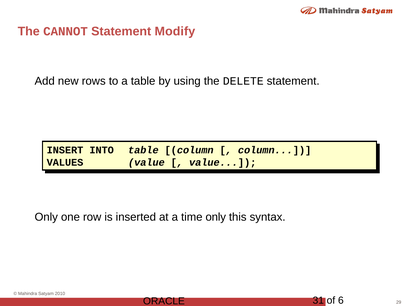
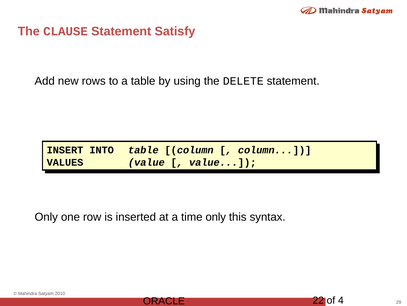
CANNOT: CANNOT -> CLAUSE (66, 31)
Modify: Modify -> Satisfy (175, 31)
31: 31 -> 22 (318, 300)
6: 6 -> 4 (341, 300)
